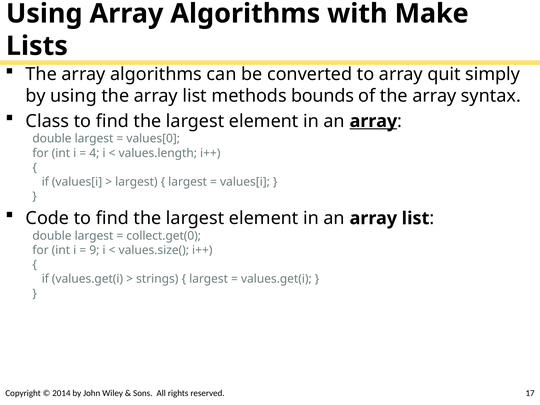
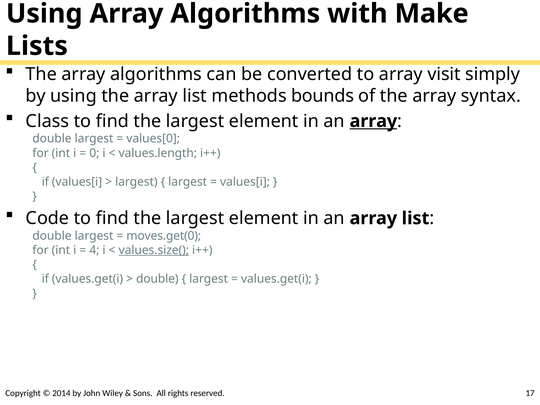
quit: quit -> visit (444, 74)
4: 4 -> 0 (94, 153)
collect.get(0: collect.get(0 -> moves.get(0 (164, 236)
9: 9 -> 4 (94, 250)
values.size( underline: none -> present (154, 250)
strings: strings -> double (157, 279)
